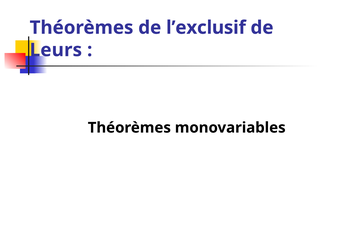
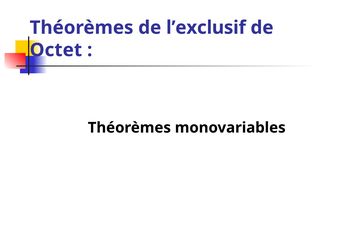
Leurs: Leurs -> Octet (56, 50)
